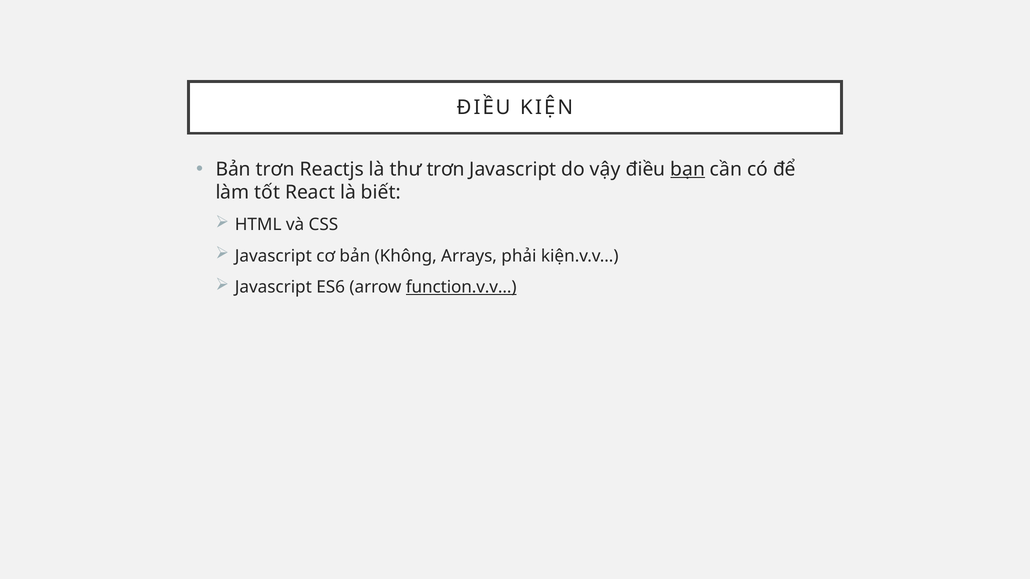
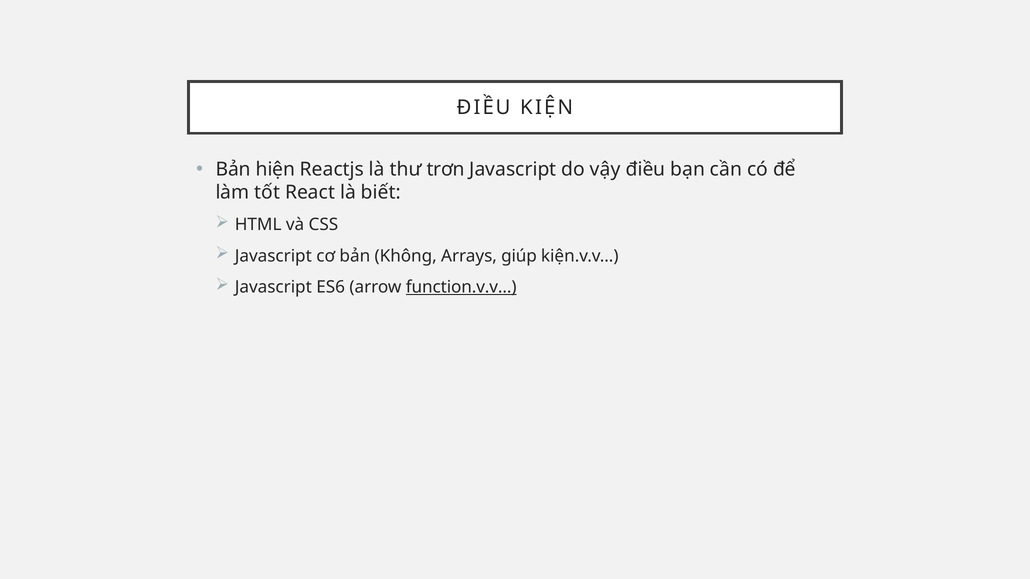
Bản trơn: trơn -> hiện (275, 169)
bạn underline: present -> none (688, 169)
phải: phải -> giúp (519, 256)
